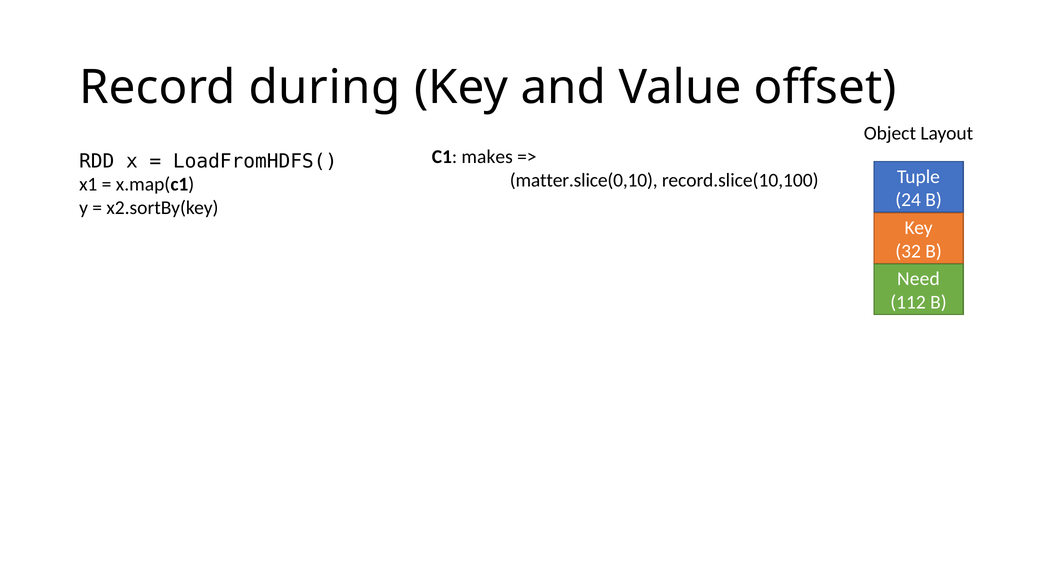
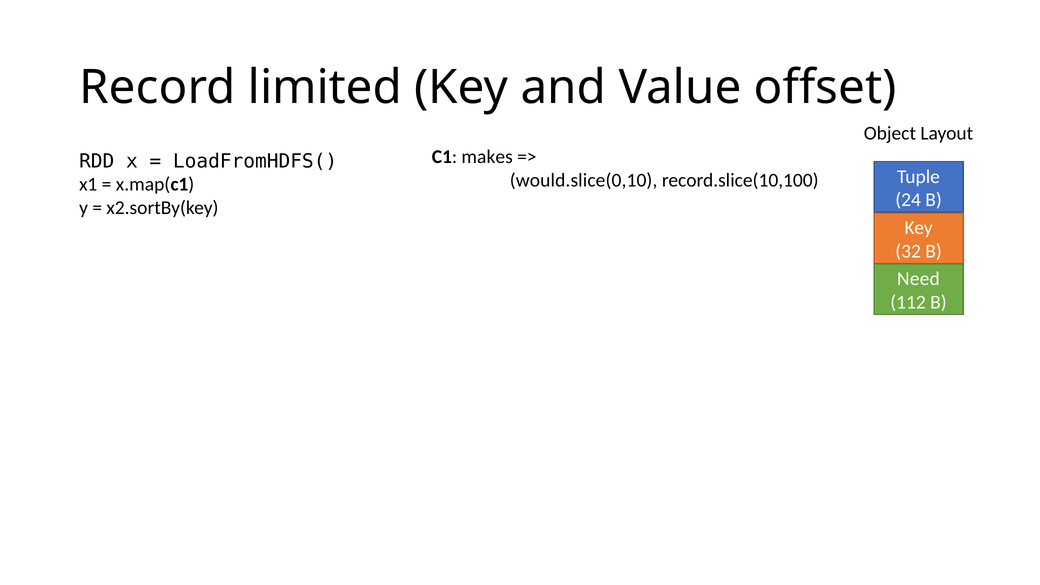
during: during -> limited (325, 87)
matter.slice(0,10: matter.slice(0,10 -> would.slice(0,10 (584, 180)
